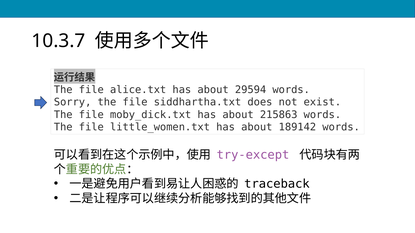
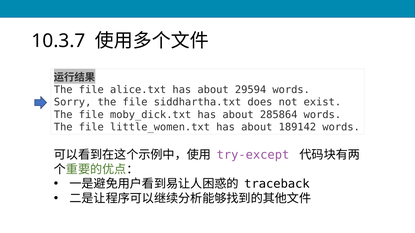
215863: 215863 -> 285864 (279, 115)
